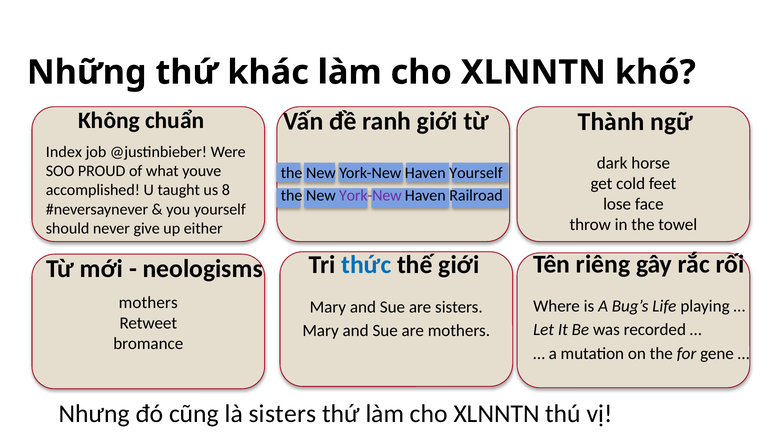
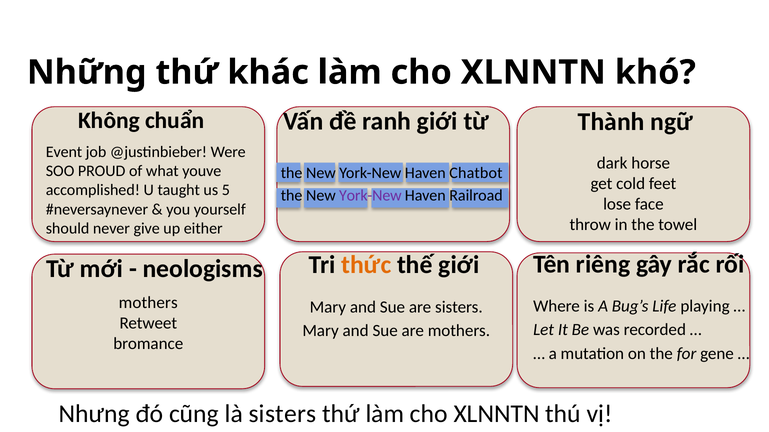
Index: Index -> Event (64, 152)
Haven Yourself: Yourself -> Chatbot (476, 173)
8: 8 -> 5 (226, 190)
thức colour: blue -> orange (366, 265)
